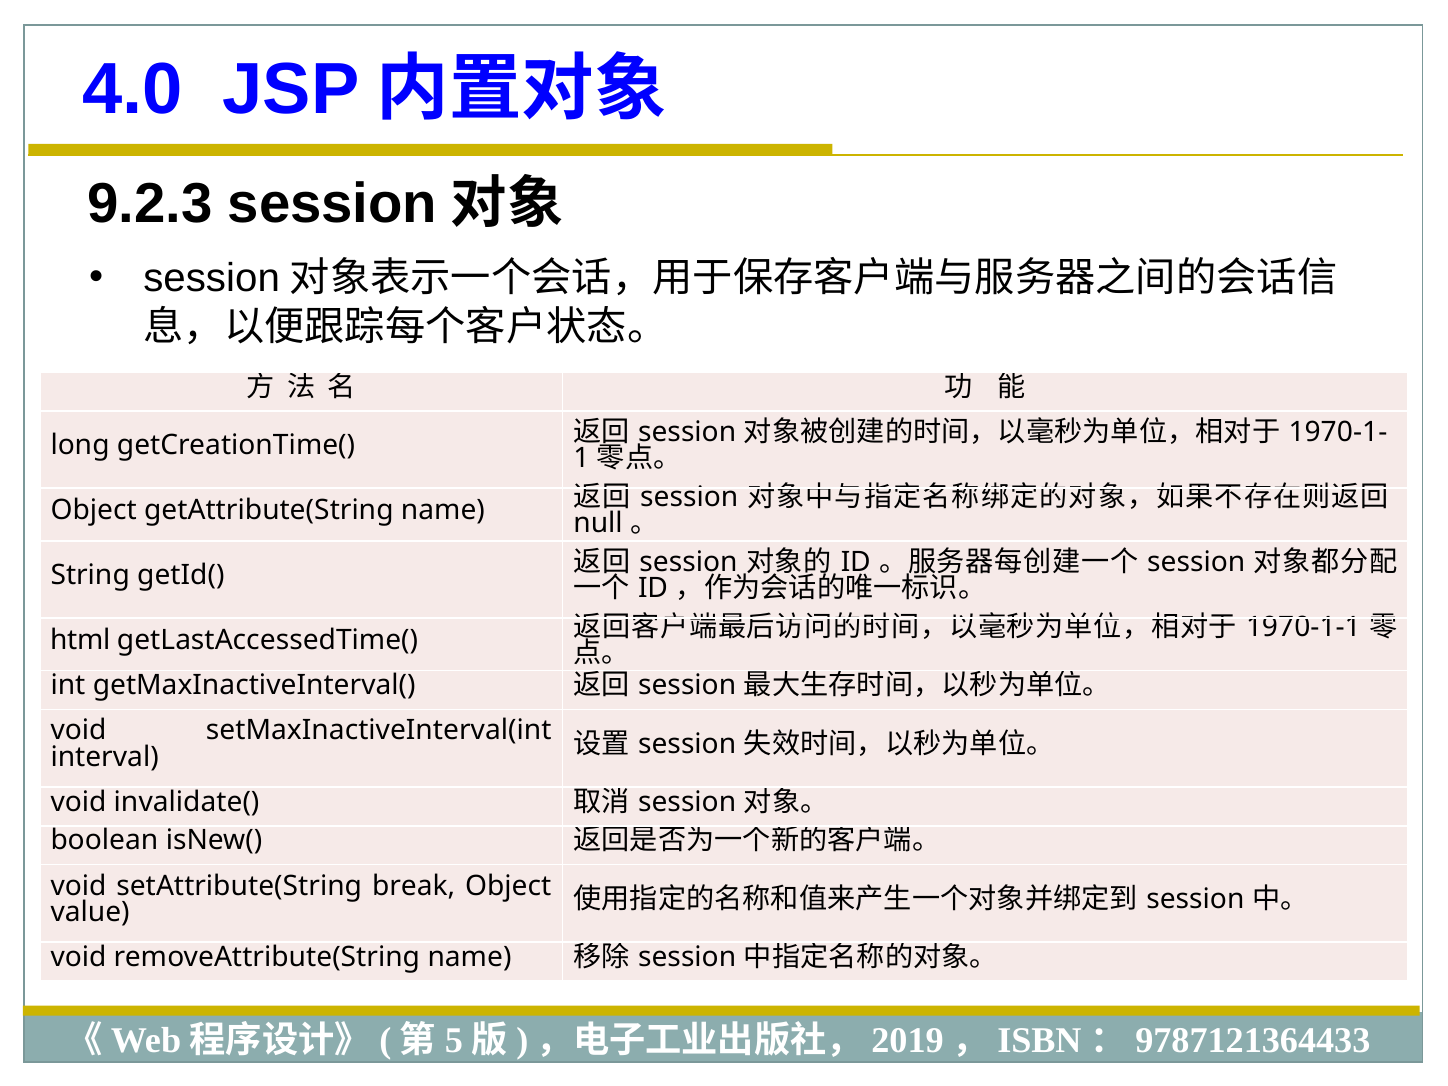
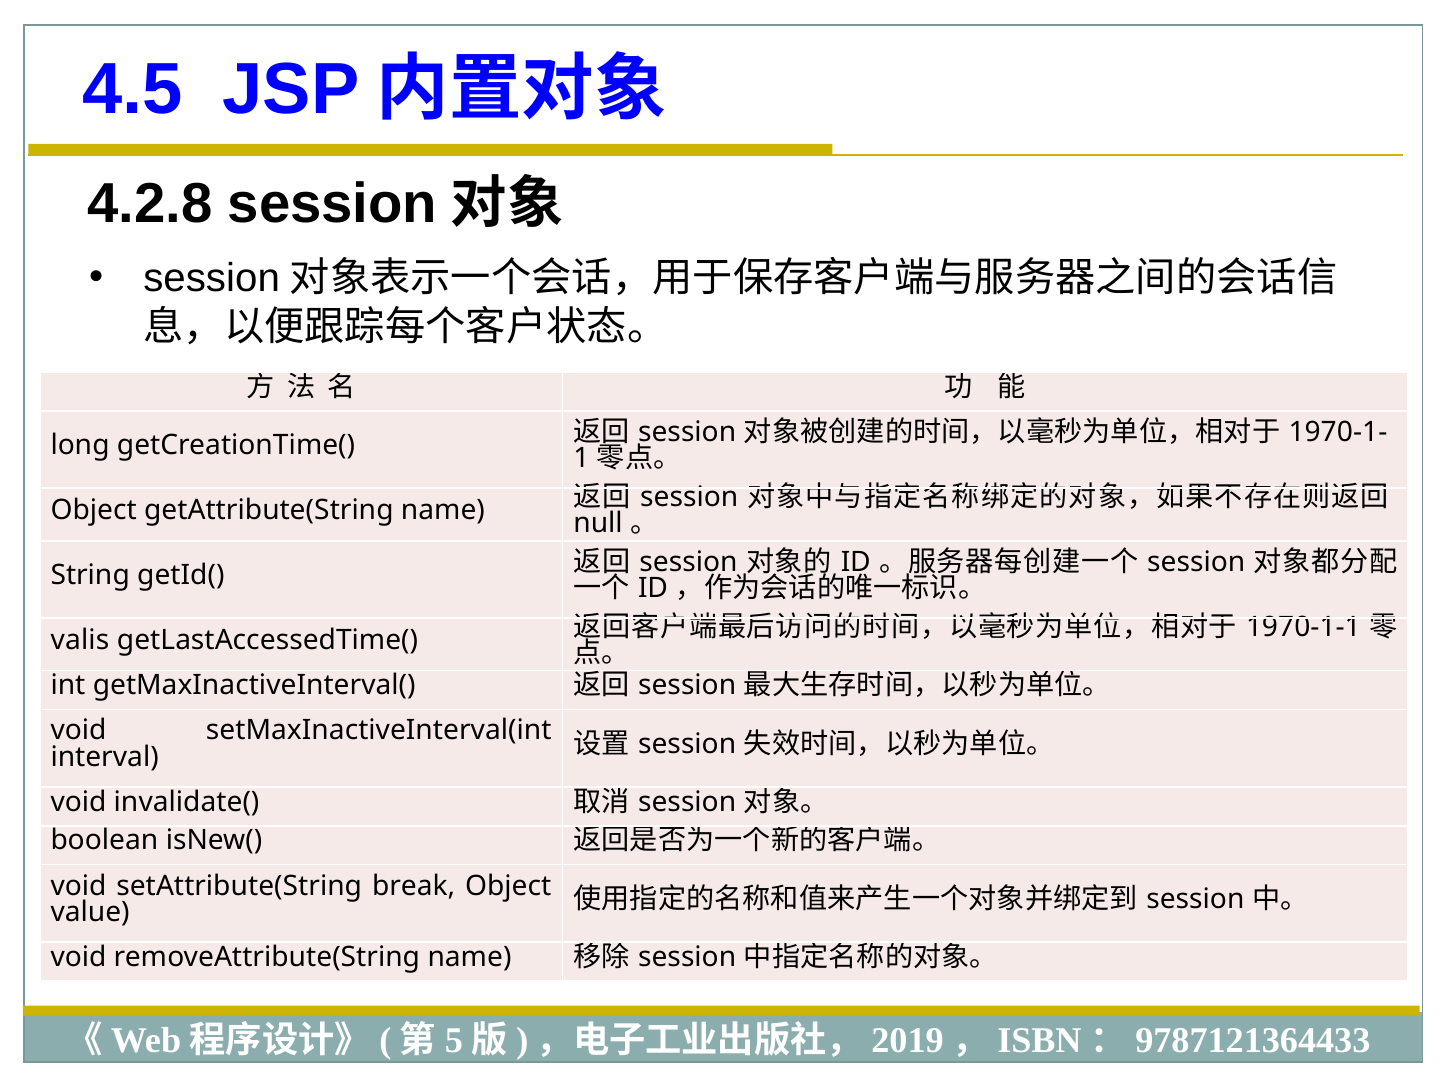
4.0: 4.0 -> 4.5 (132, 90)
9.2.3: 9.2.3 -> 4.2.8 (150, 203)
html: html -> valis (80, 640)
